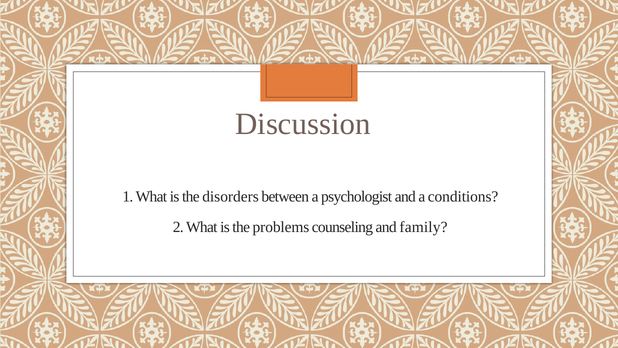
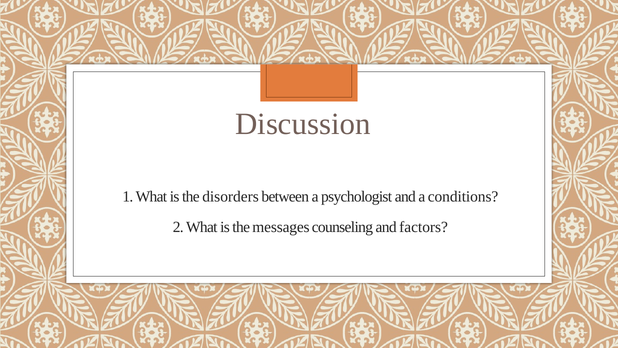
problems: problems -> messages (281, 227)
family: family -> factors (424, 227)
